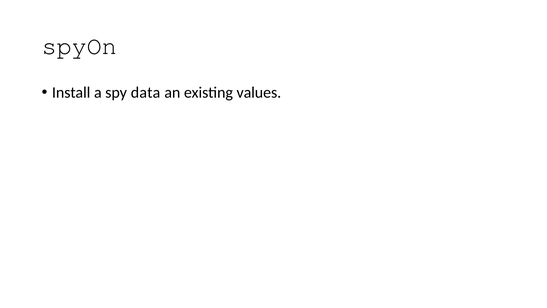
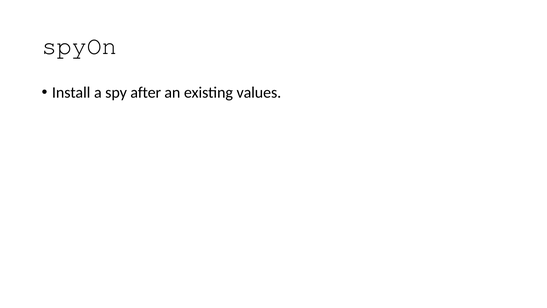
data: data -> after (146, 92)
